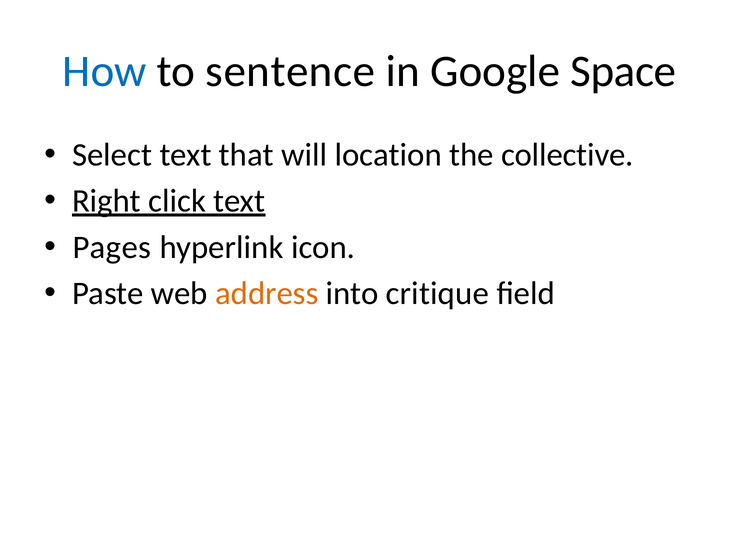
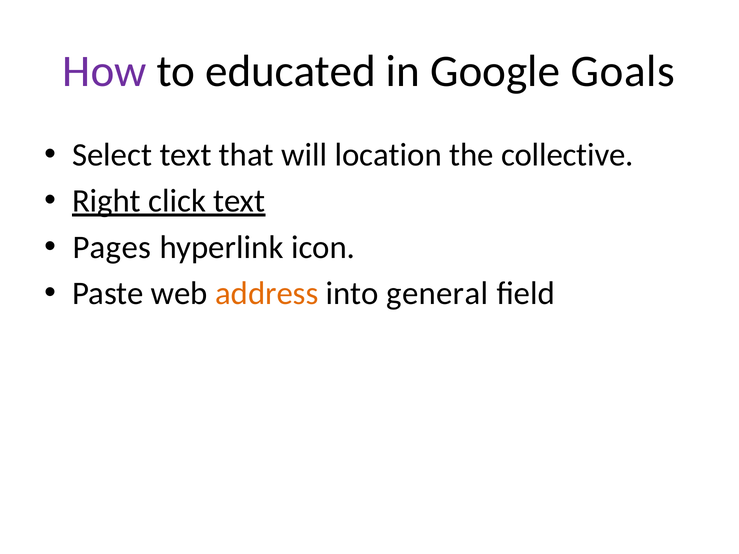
How colour: blue -> purple (105, 72)
sentence: sentence -> educated (291, 72)
Space: Space -> Goals (623, 72)
critique: critique -> general (437, 294)
